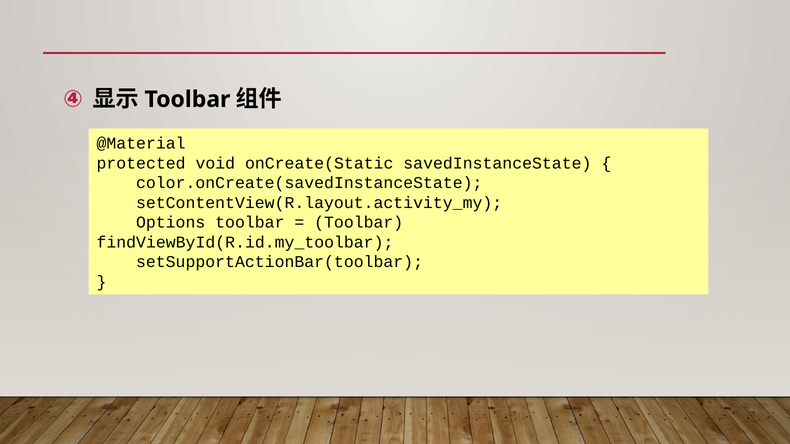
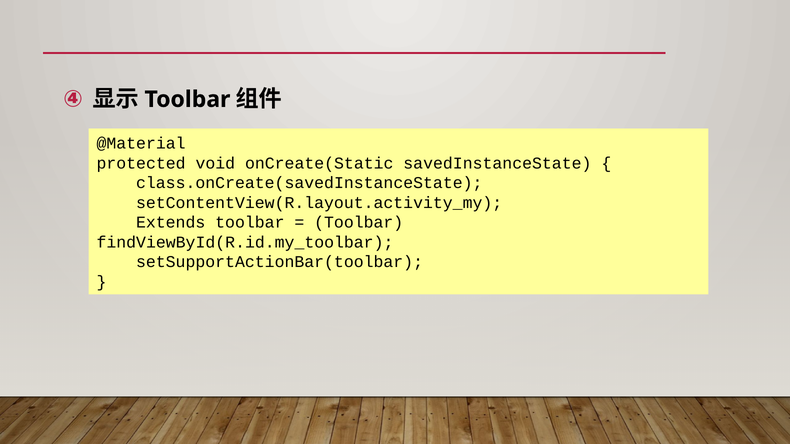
color.onCreate(savedInstanceState: color.onCreate(savedInstanceState -> class.onCreate(savedInstanceState (309, 183)
Options: Options -> Extends (171, 223)
